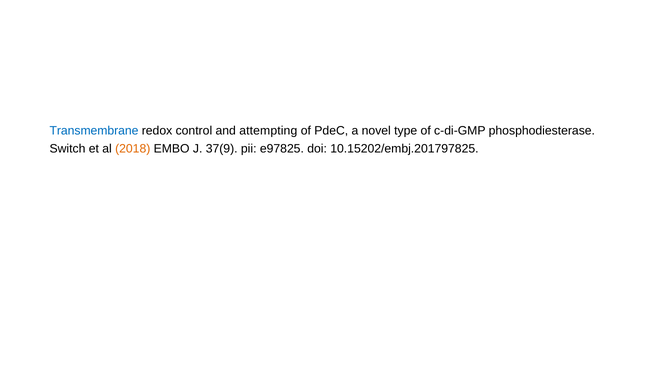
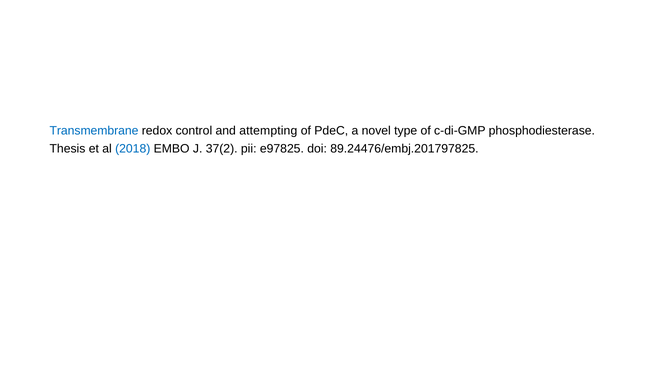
Switch: Switch -> Thesis (67, 149)
2018 colour: orange -> blue (133, 149)
37(9: 37(9 -> 37(2 (222, 149)
10.15202/embj.201797825: 10.15202/embj.201797825 -> 89.24476/embj.201797825 (404, 149)
